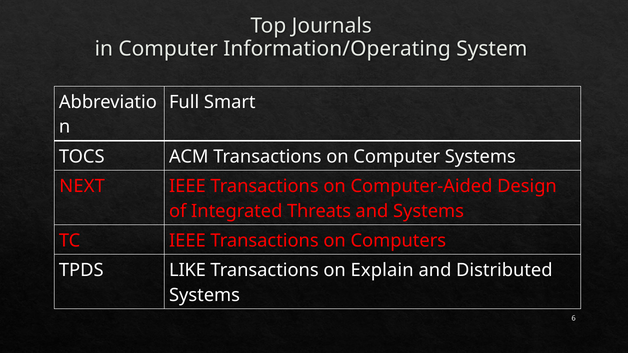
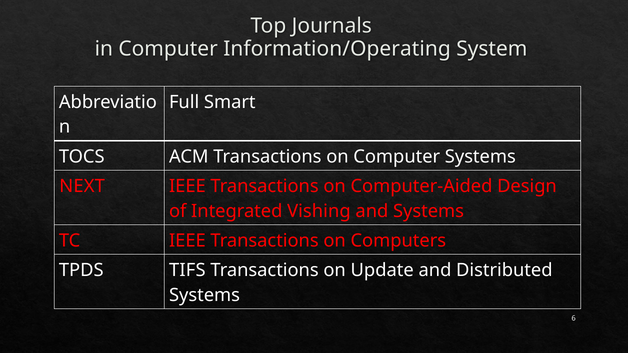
Threats: Threats -> Vishing (319, 211)
LIKE: LIKE -> TIFS (187, 270)
Explain: Explain -> Update (382, 270)
